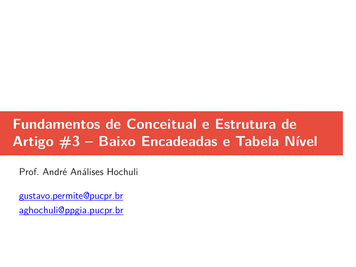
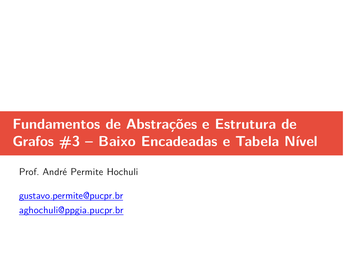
Conceitual: Conceitual -> Abstrações (162, 124)
Artigo: Artigo -> Grafos (33, 141)
Análises: Análises -> Permite (87, 172)
